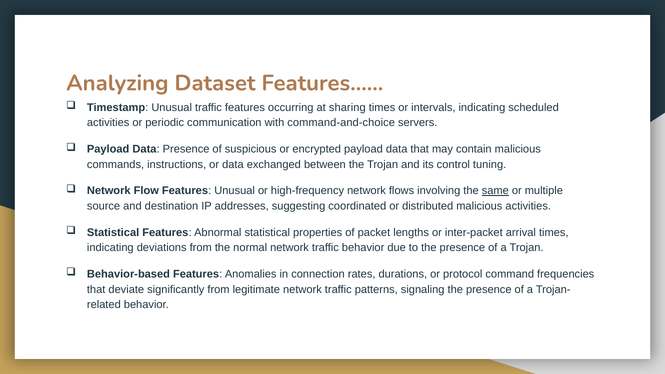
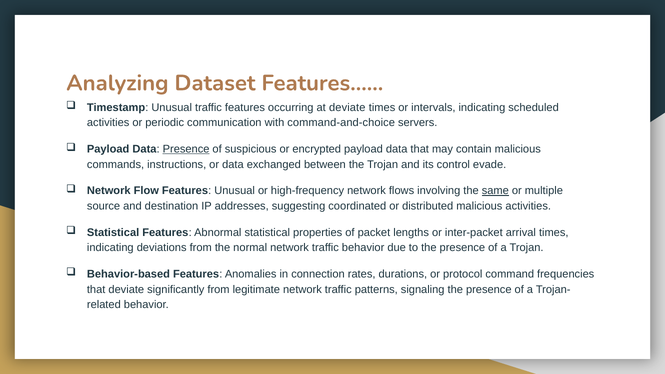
at sharing: sharing -> deviate (347, 108)
Presence underline: none -> present (186, 149)
tuning: tuning -> evade (490, 164)
